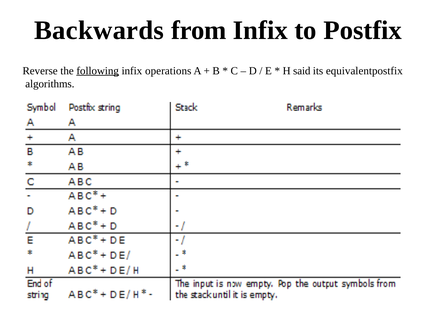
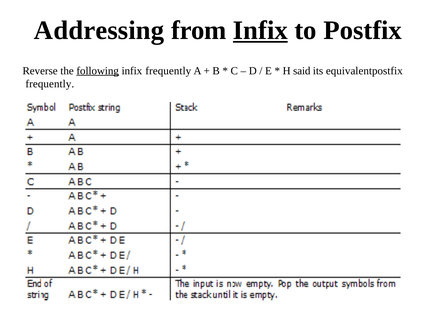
Backwards: Backwards -> Addressing (99, 30)
Infix underline: none -> present (260, 30)
infix operations: operations -> frequently (168, 71)
algorithms: algorithms -> frequently (50, 84)
